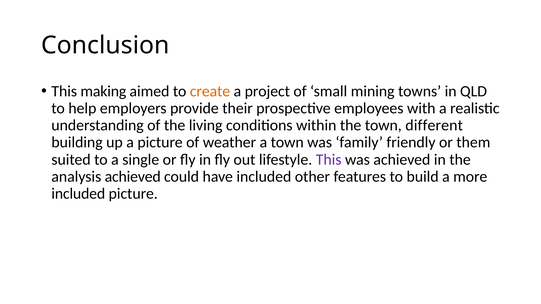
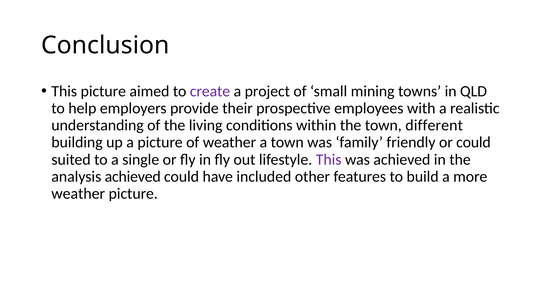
This making: making -> picture (103, 91)
create colour: orange -> purple (210, 91)
or them: them -> could (473, 143)
included: included -> weather (78, 194)
